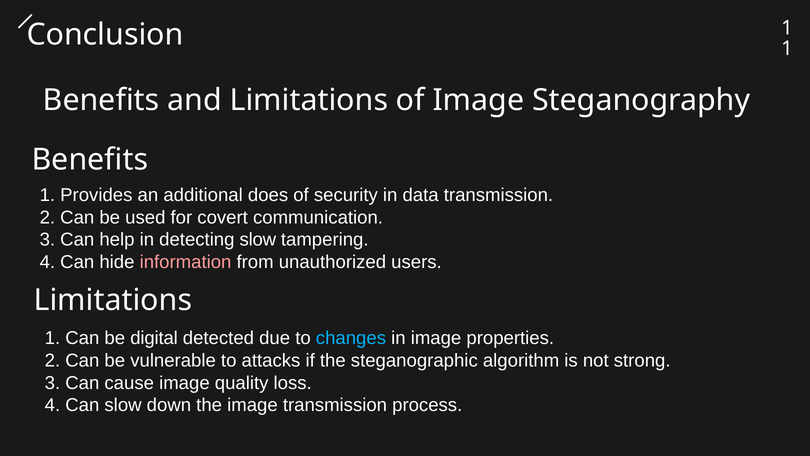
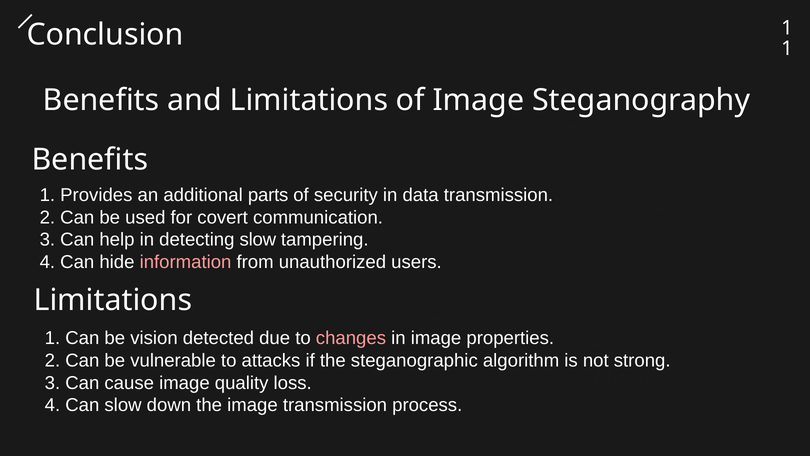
does: does -> parts (268, 195)
digital: digital -> vision (154, 338)
changes colour: light blue -> pink (351, 338)
